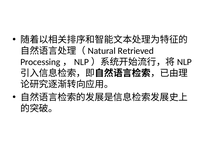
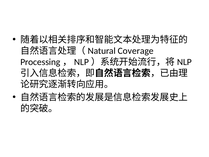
Retrieved: Retrieved -> Coverage (136, 51)
